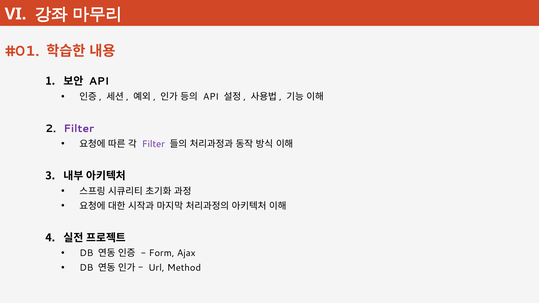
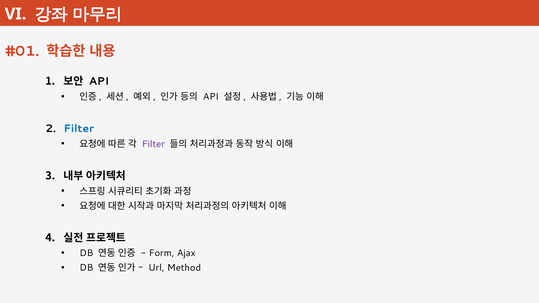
Filter colour: purple -> blue (79, 129)
